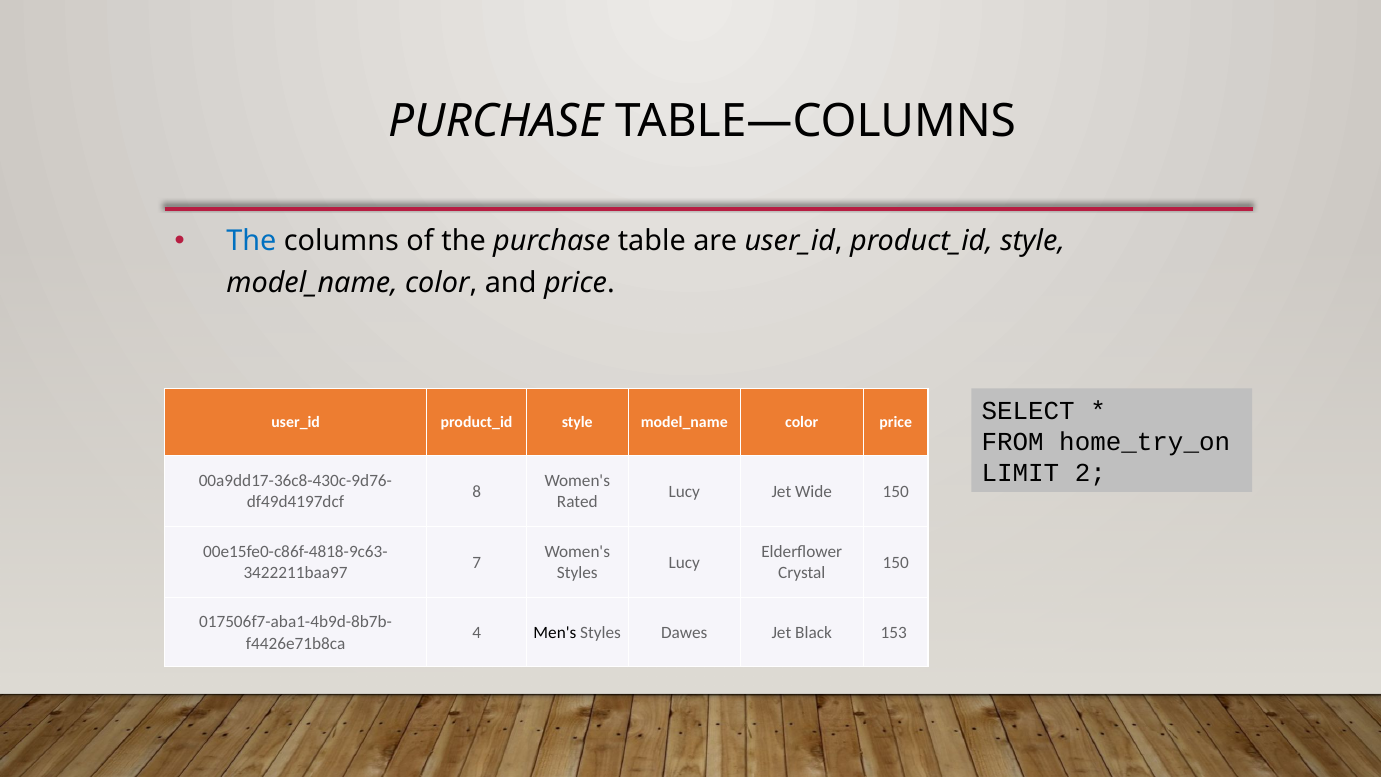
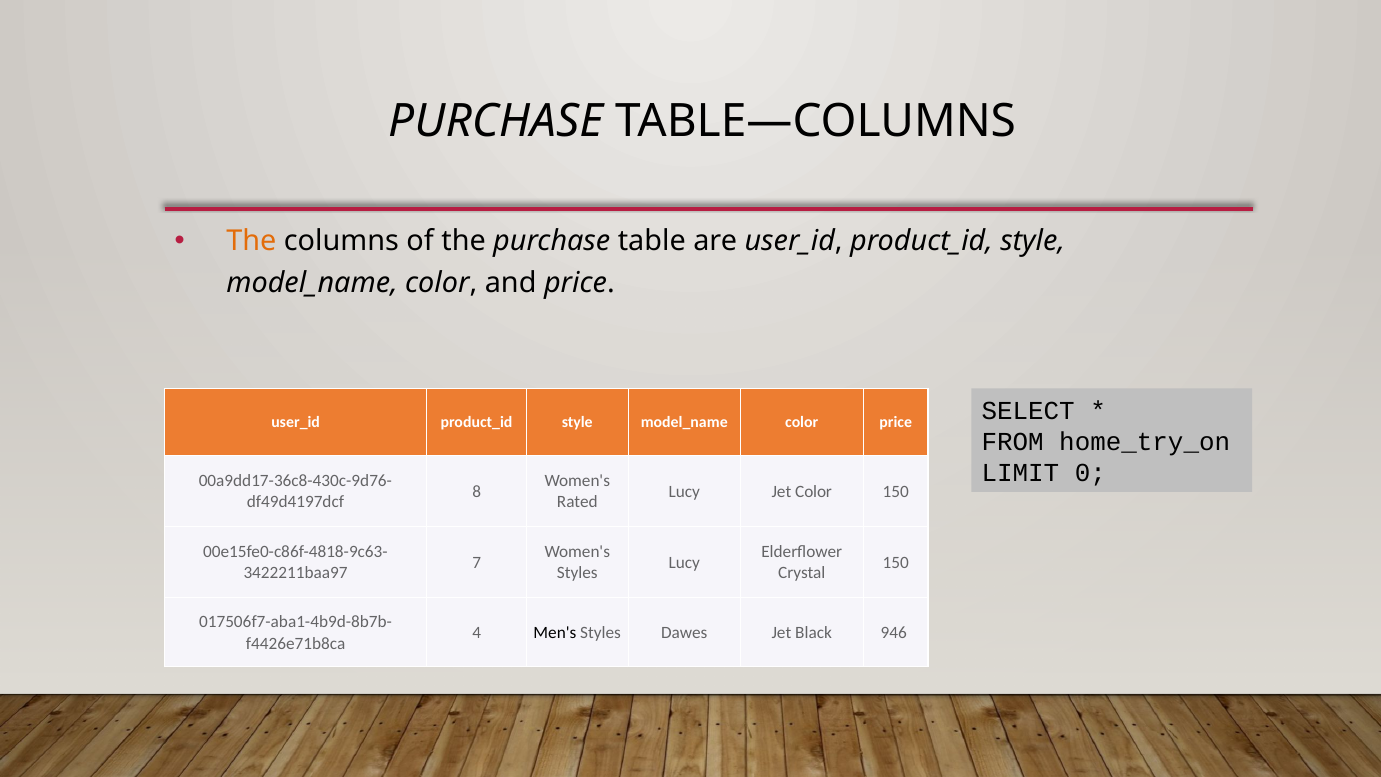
The colour: blue -> orange (251, 241)
2: 2 -> 0 (1090, 473)
Jet Wide: Wide -> Color (814, 491)
153: 153 -> 946 (894, 633)
